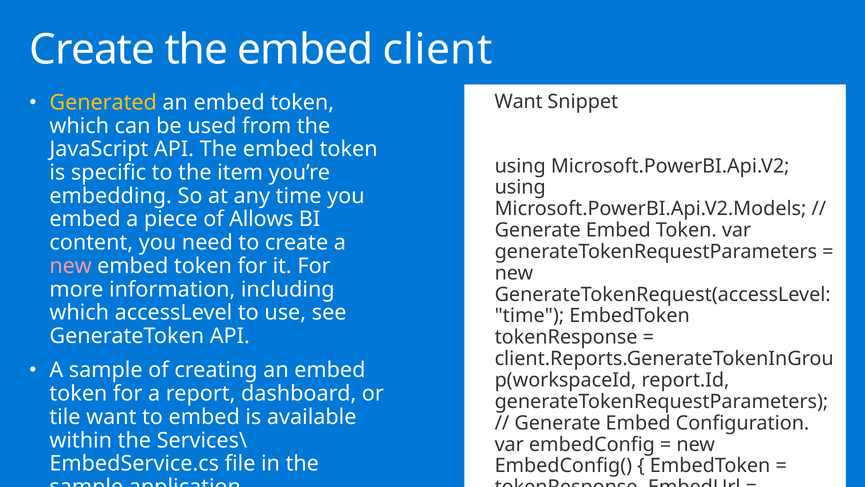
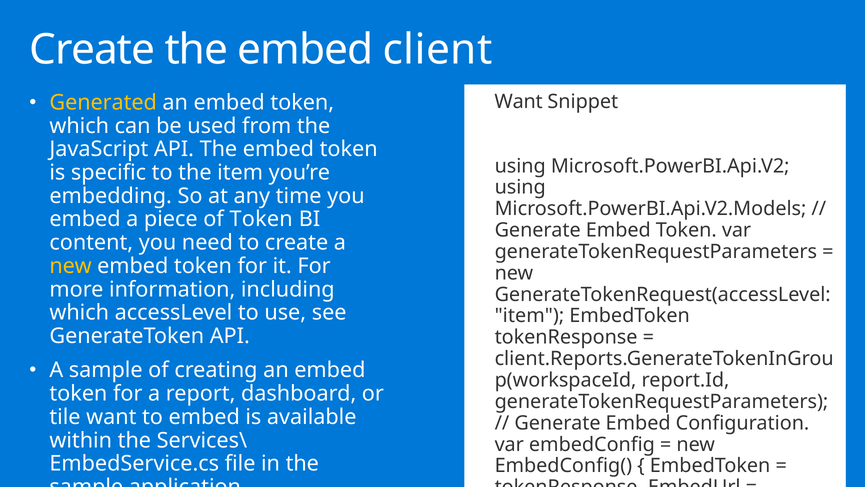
of Allows: Allows -> Token (261, 219)
new colour: pink -> yellow (71, 266)
time: time -> item (529, 316)
